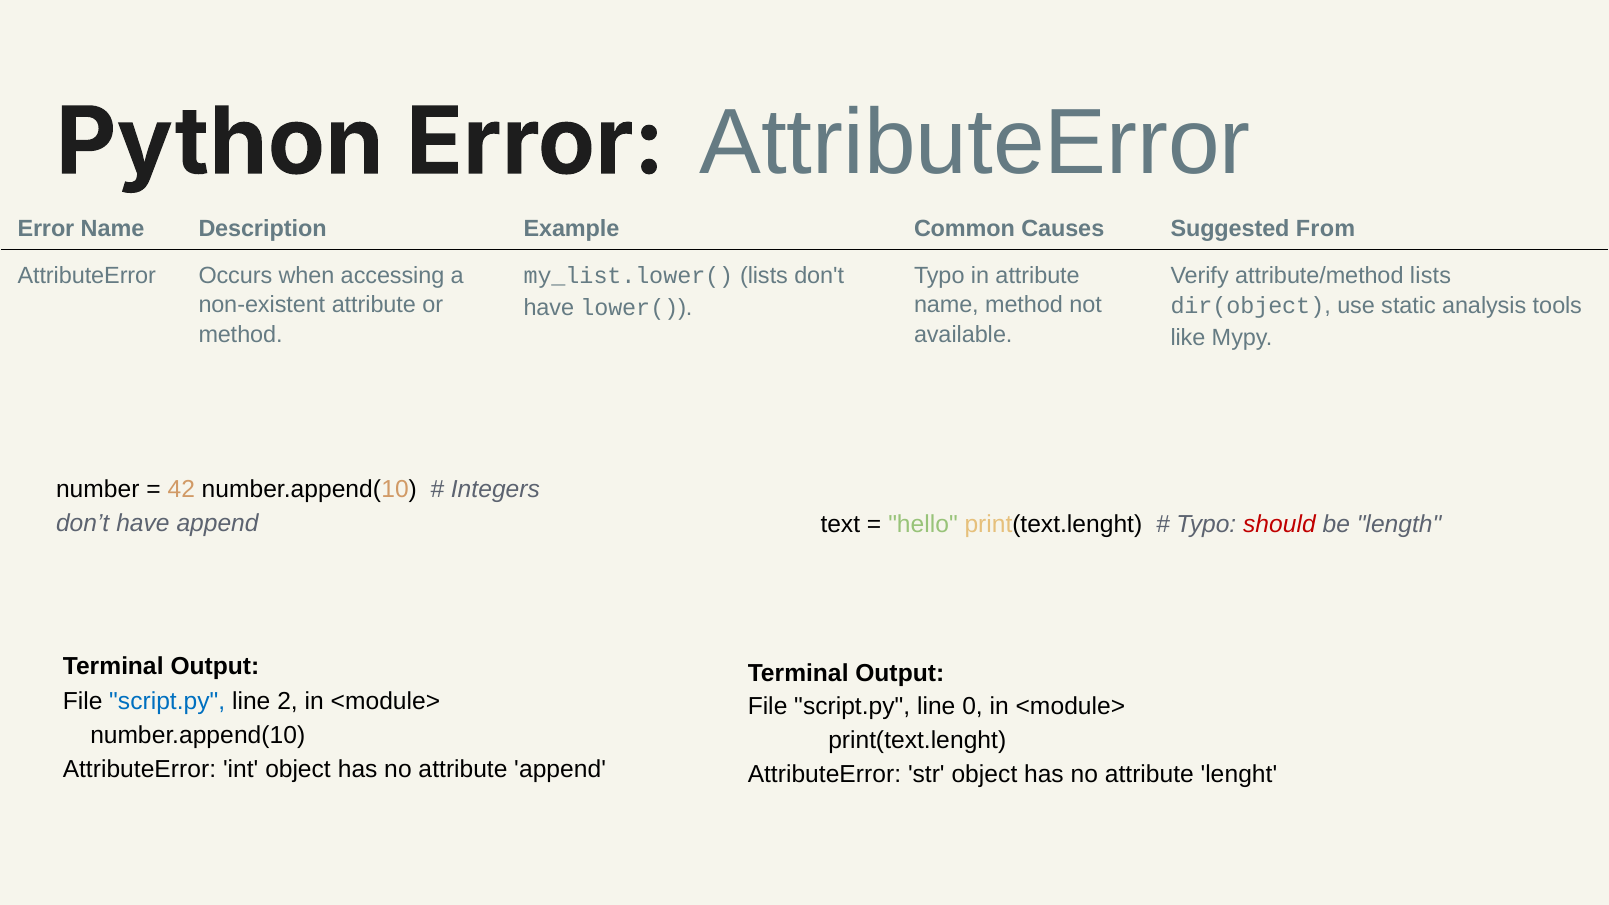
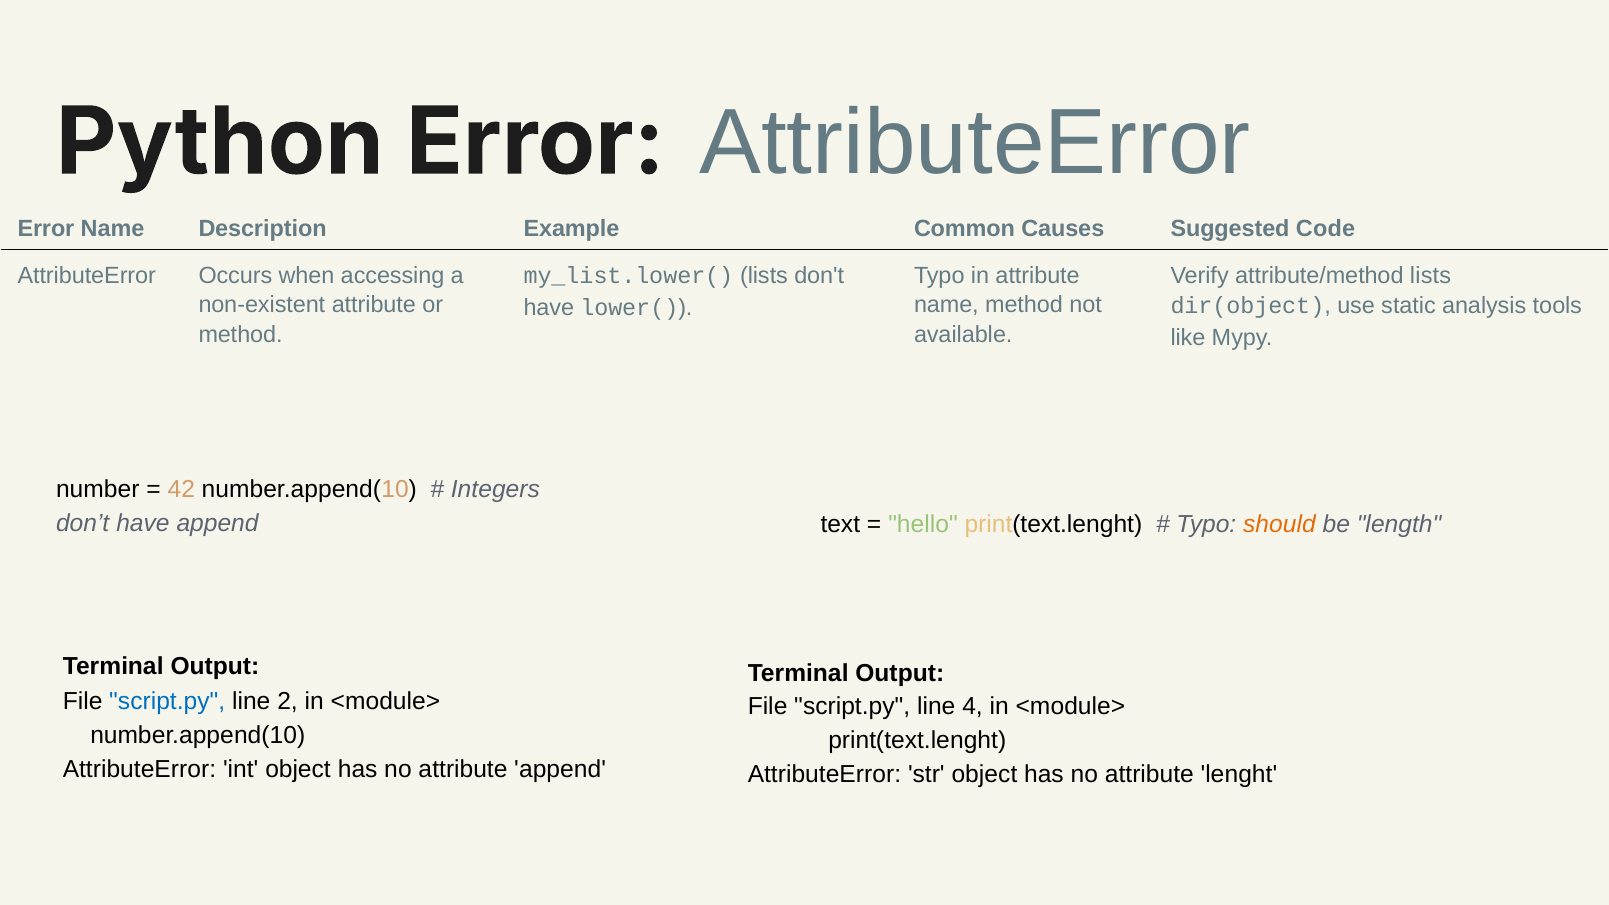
From: From -> Code (1326, 229)
should colour: red -> orange (1279, 524)
0: 0 -> 4 (973, 707)
